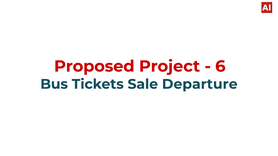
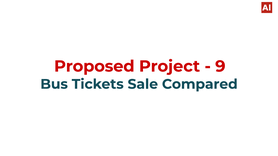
6: 6 -> 9 (220, 66)
Departure: Departure -> Compared (200, 84)
